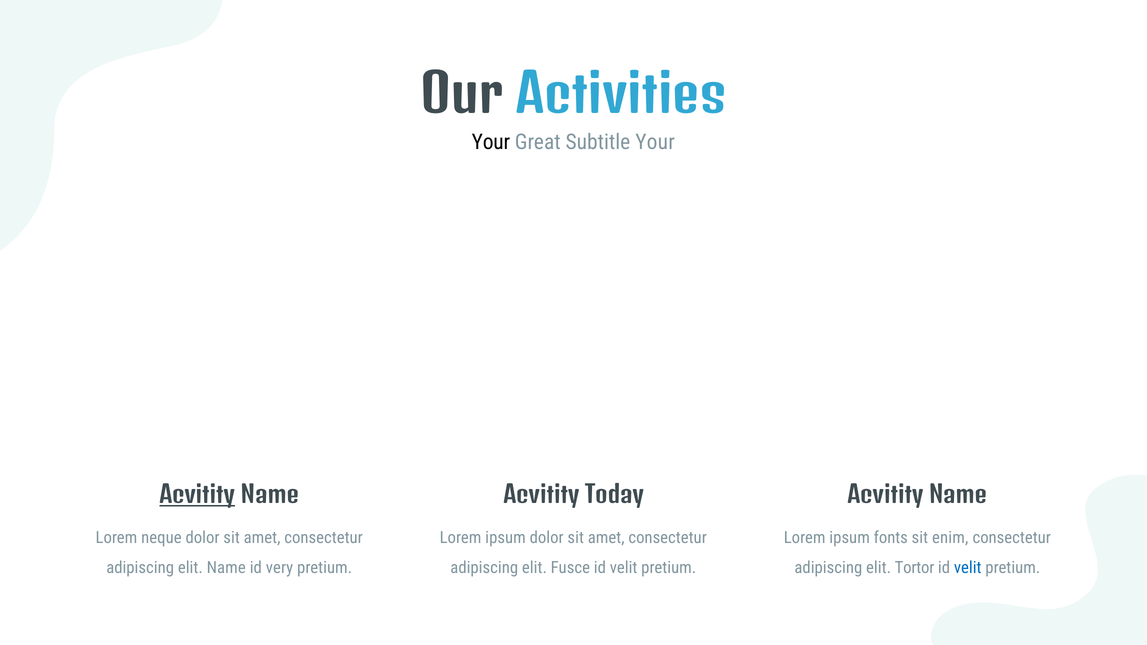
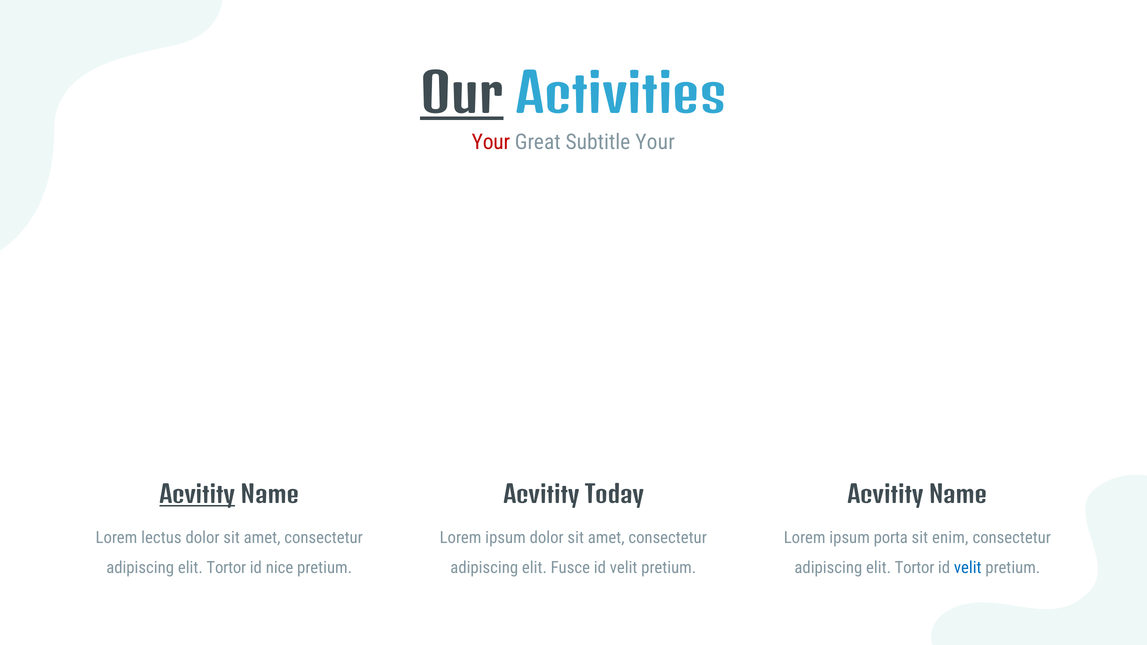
Our underline: none -> present (462, 96)
Your colour: black -> red (491, 142)
neque: neque -> lectus (161, 538)
fonts: fonts -> porta (891, 538)
Name: Name -> Tortor (226, 568)
very: very -> nice (280, 568)
